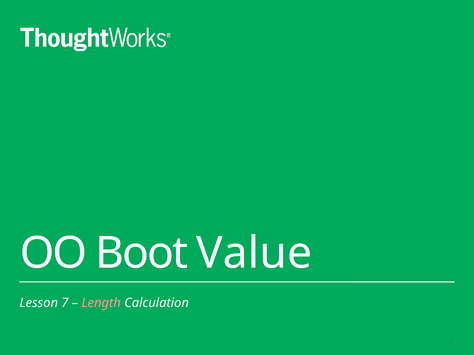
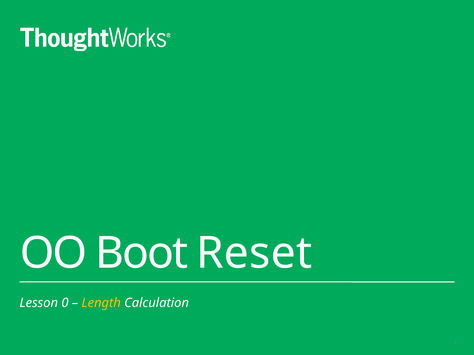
Value: Value -> Reset (254, 254)
7: 7 -> 0 (65, 303)
Length colour: pink -> yellow (101, 303)
